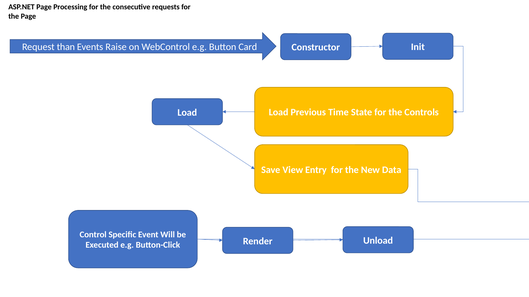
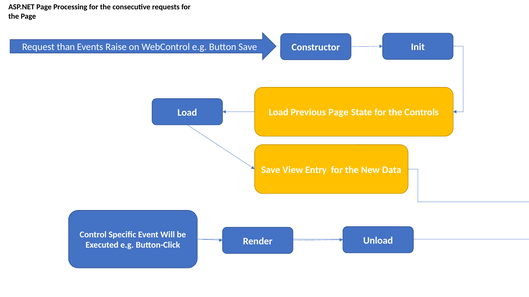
Button Card: Card -> Save (248, 47)
Previous Time: Time -> Page (338, 113)
